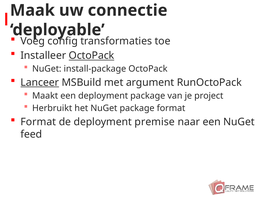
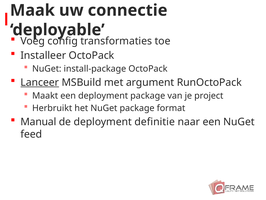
OctoPack underline: present -> none (92, 55)
Format: Format -> Manual (38, 122)
premise: premise -> definitie (155, 122)
